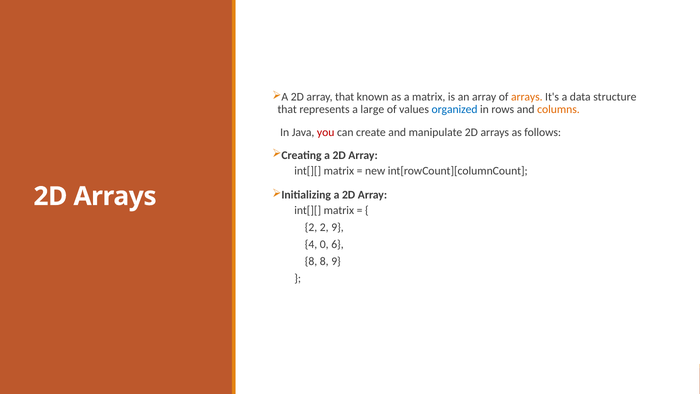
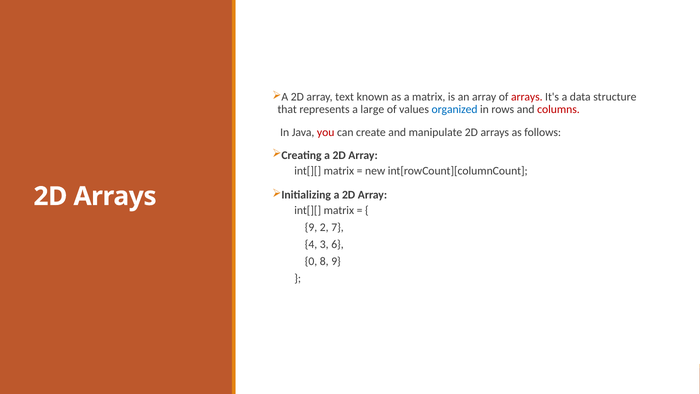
array that: that -> text (345, 97)
arrays colour: orange -> red (527, 97)
columns colour: orange -> red (558, 110)
2: 2 -> 9 (311, 227)
2 9: 9 -> 7 (337, 227)
0: 0 -> 3 (324, 244)
8: 8 -> 0 (311, 261)
